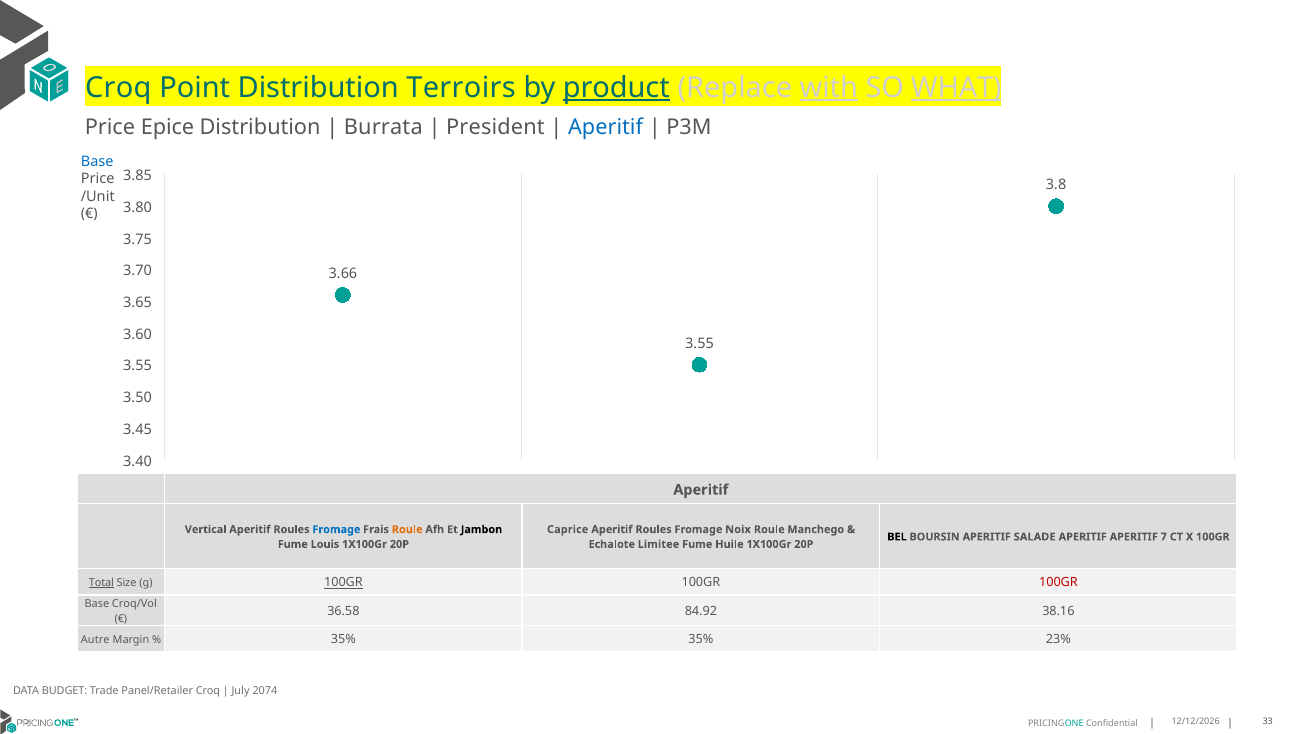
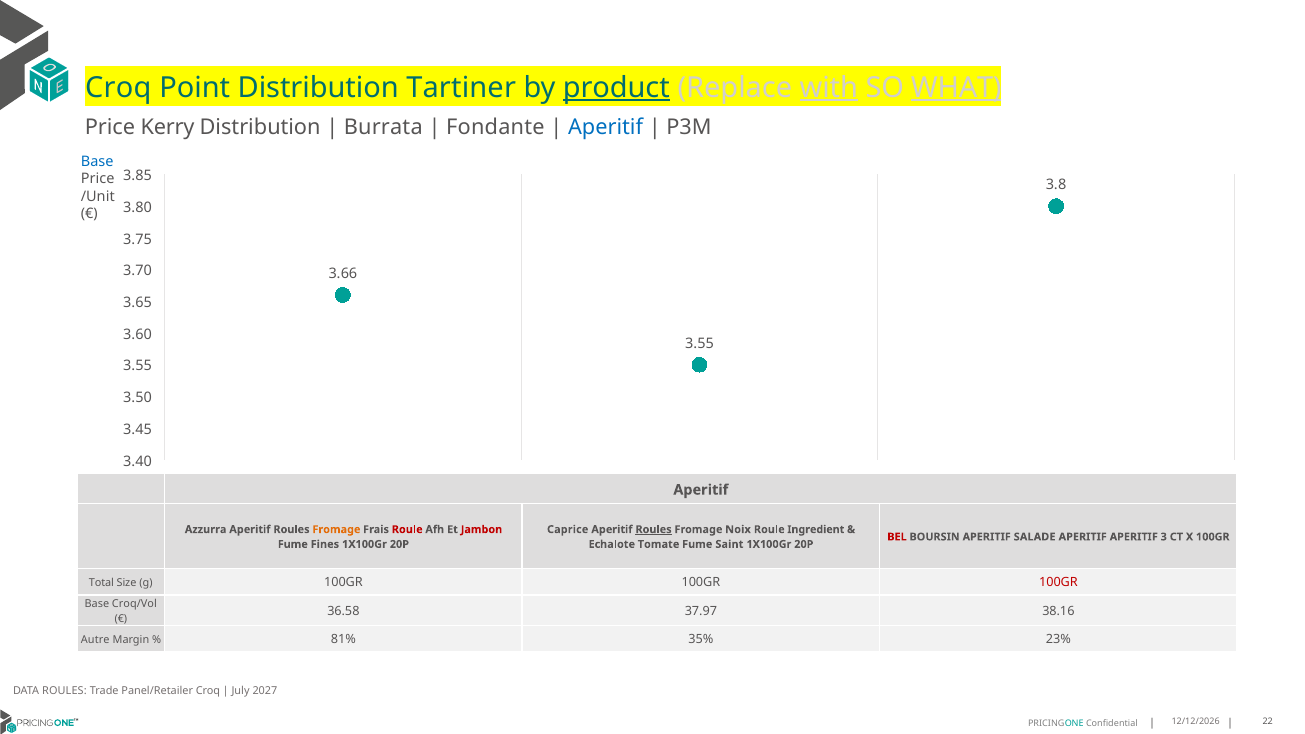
Terroirs: Terroirs -> Tartiner (461, 88)
Epice: Epice -> Kerry (168, 127)
President: President -> Fondante (495, 127)
Vertical: Vertical -> Azzurra (206, 530)
Fromage colour: blue -> orange (336, 530)
Roule colour: orange -> red (407, 530)
Jambon colour: black -> red (482, 530)
Roules underline: none -> present (654, 530)
Manchego: Manchego -> Ingredient (816, 530)
BEL colour: black -> red (897, 537)
7: 7 -> 3 (1164, 537)
Louis: Louis -> Fines (325, 544)
Limitee: Limitee -> Tomate (659, 544)
Huile: Huile -> Saint (729, 544)
Total underline: present -> none (101, 583)
100GR underline: present -> none (343, 583)
84.92: 84.92 -> 37.97 (701, 611)
35%: 35% -> 81% (343, 640)
DATA BUDGET: BUDGET -> ROULES (64, 691)
2074: 2074 -> 2027 (265, 691)
33: 33 -> 22 (1268, 722)
